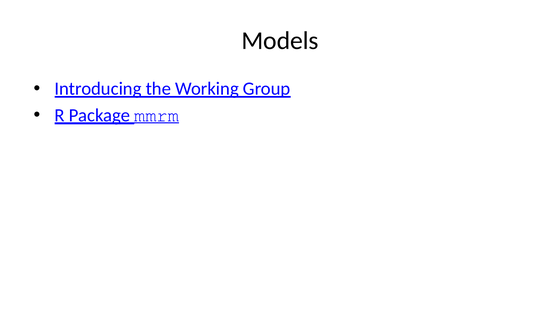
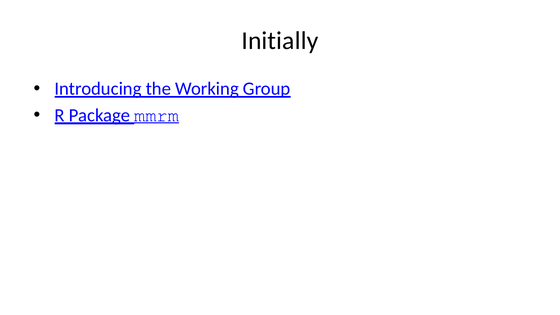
Models: Models -> Initially (280, 41)
